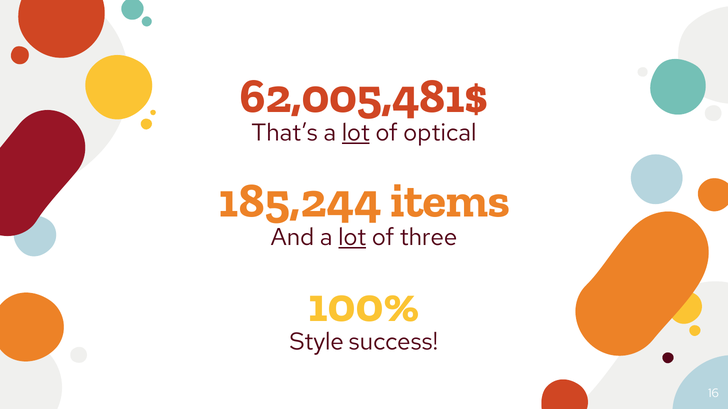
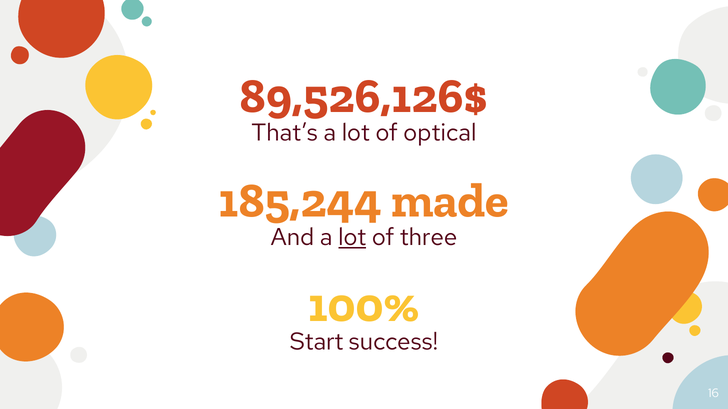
62,005,481$: 62,005,481$ -> 89,526,126$ (364, 96)
lot underline: present -> none (356, 133)
items: items -> made (450, 201)
Style: Style -> Start (317, 342)
